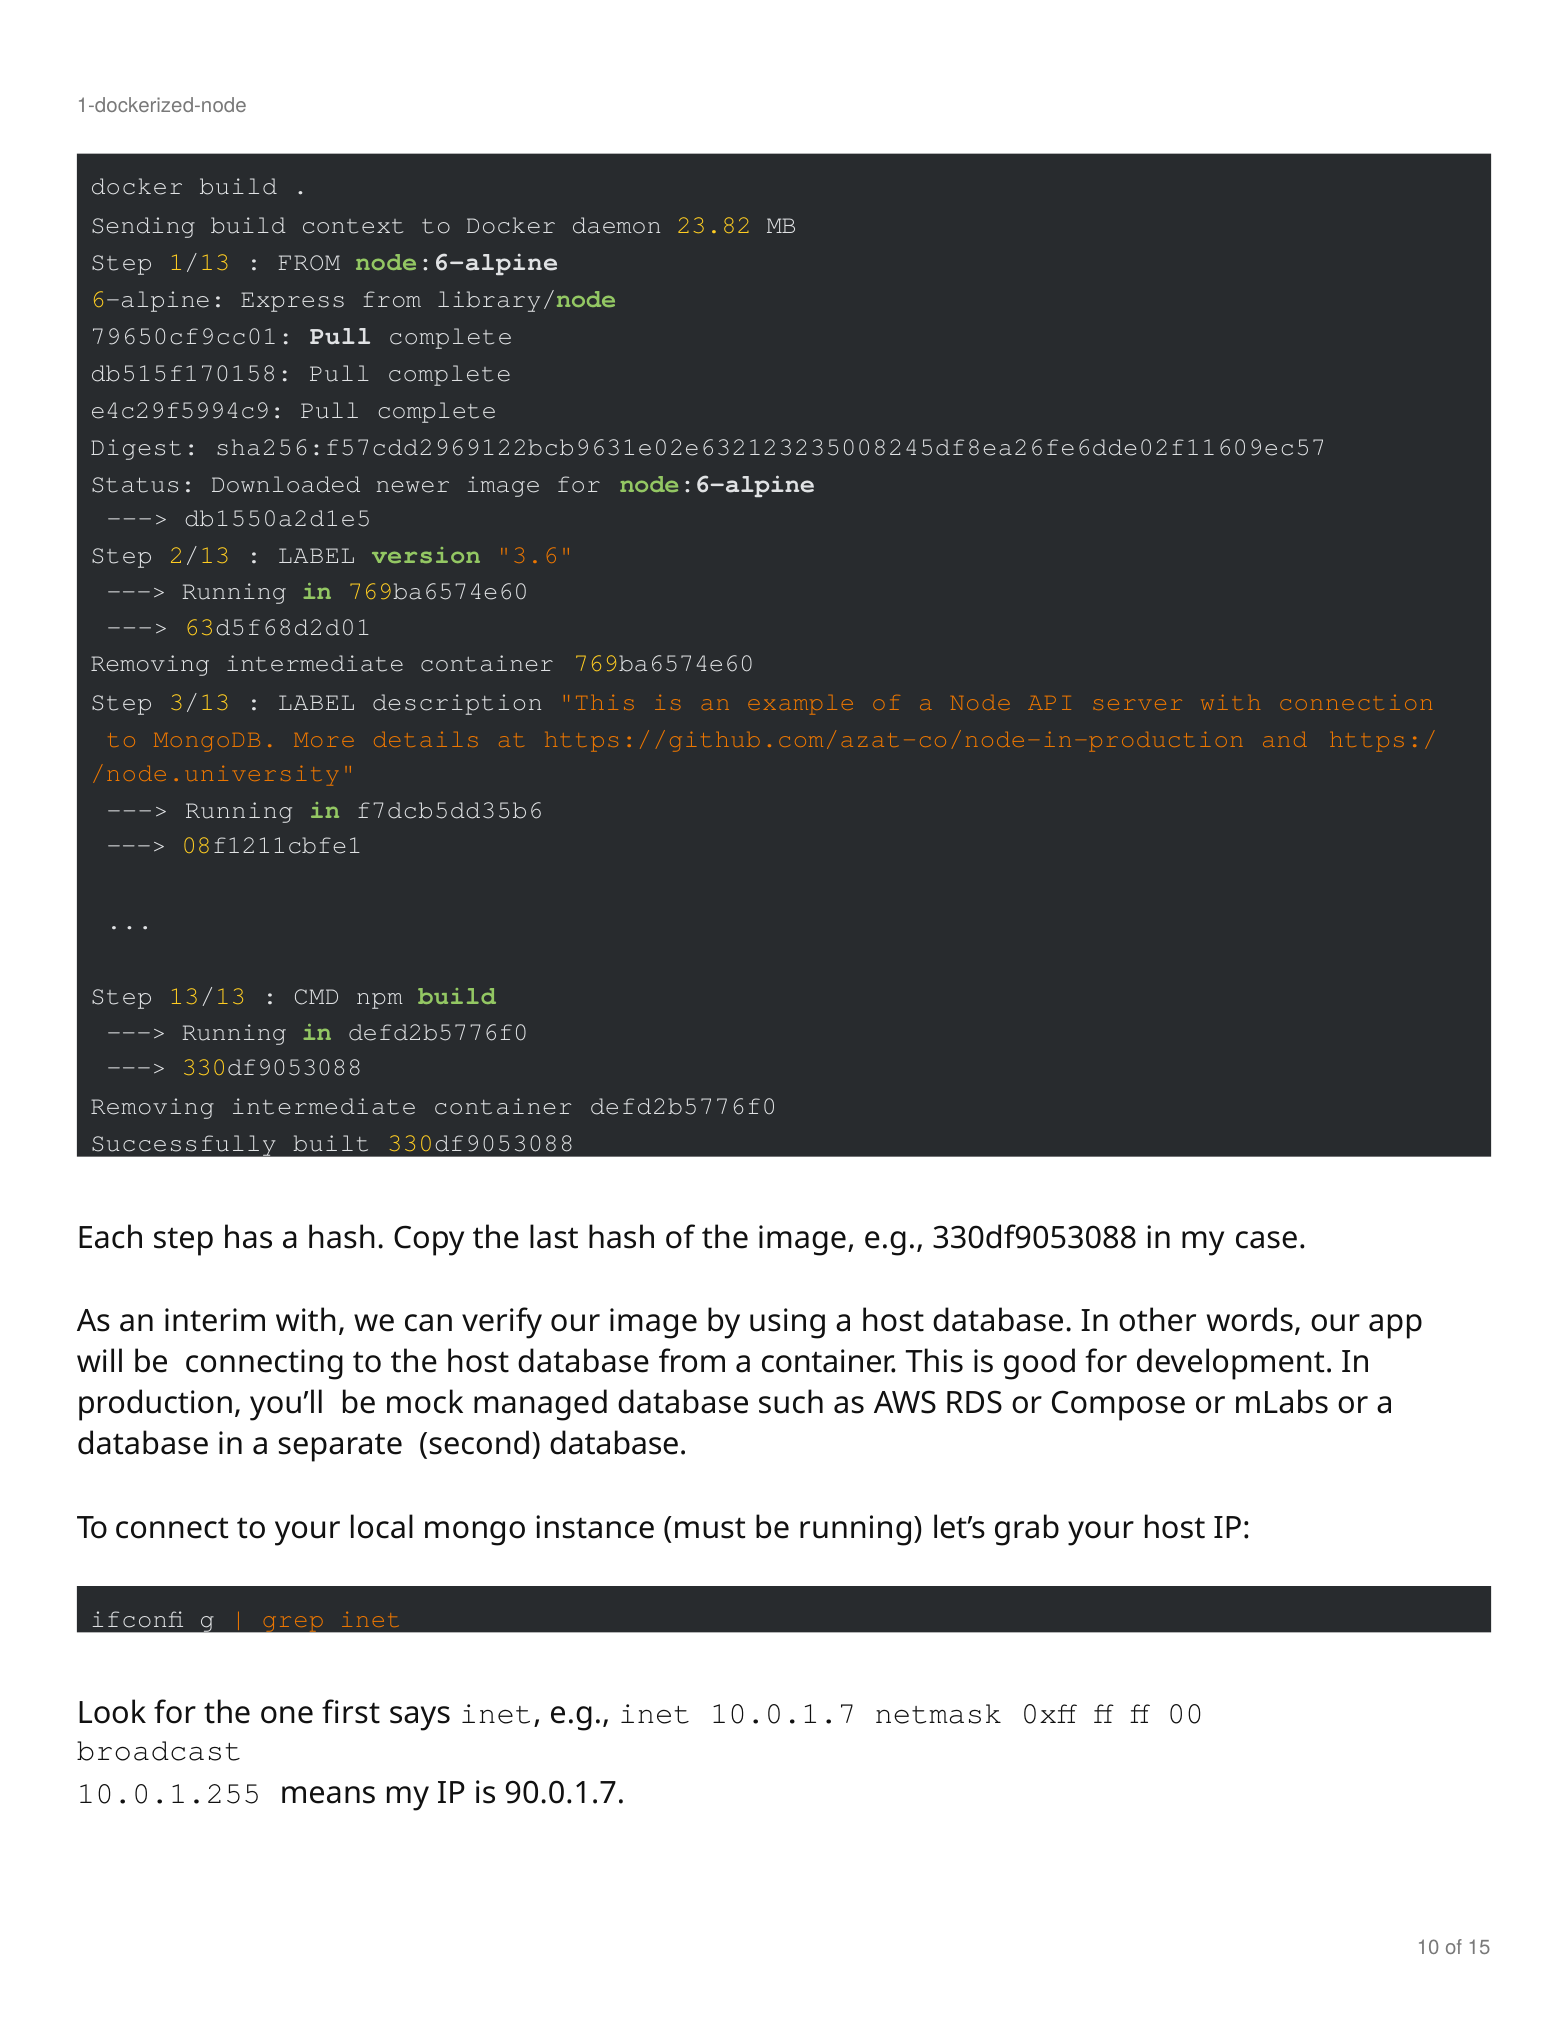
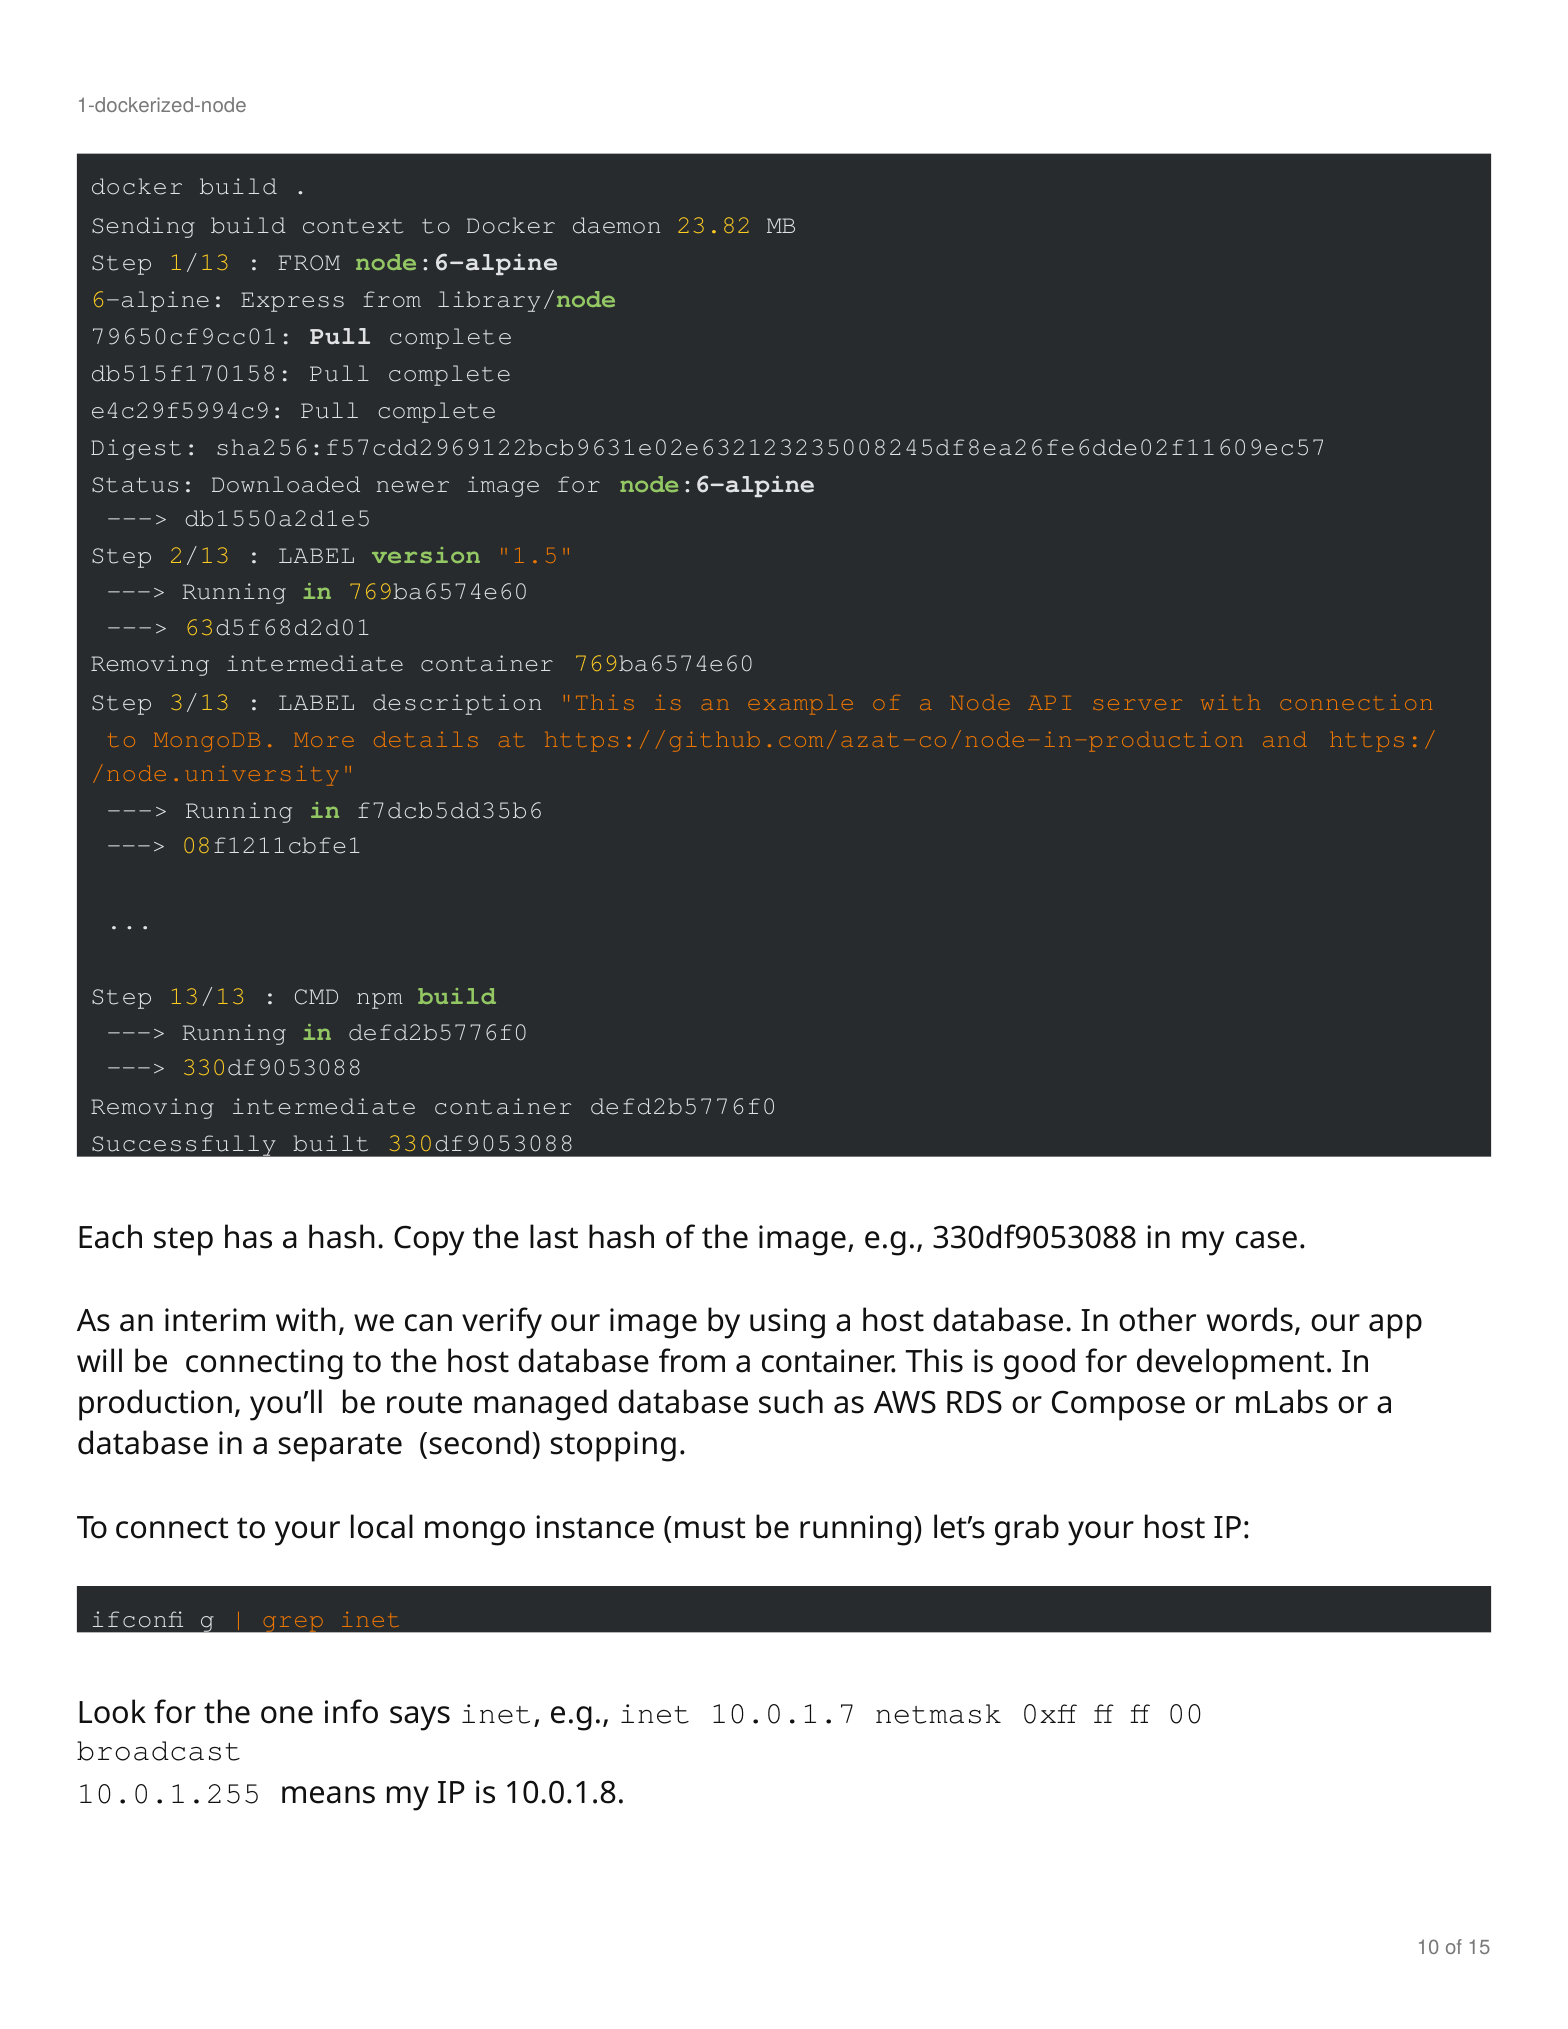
3.6: 3.6 -> 1.5 (535, 555)
mock: mock -> route (424, 1403)
second database: database -> stopping (618, 1444)
first: first -> info (351, 1714)
90.0.1.7: 90.0.1.7 -> 10.0.1.8 (565, 1794)
